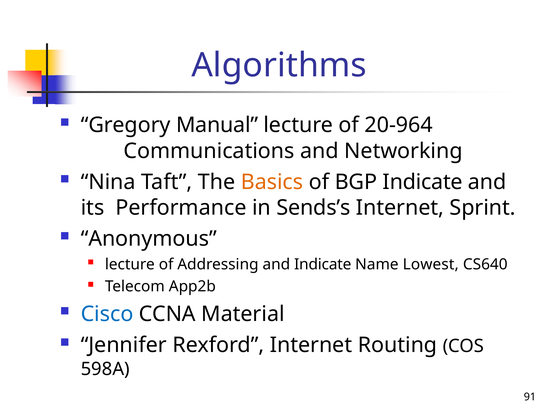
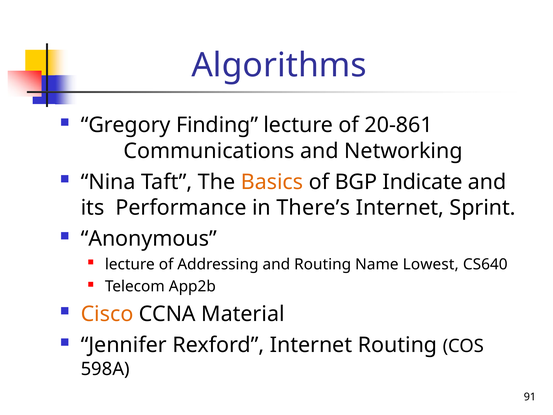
Manual: Manual -> Finding (217, 125)
20-964: 20-964 -> 20-861 (399, 125)
Sends’s: Sends’s -> There’s (313, 208)
and Indicate: Indicate -> Routing (323, 264)
Cisco colour: blue -> orange (107, 314)
